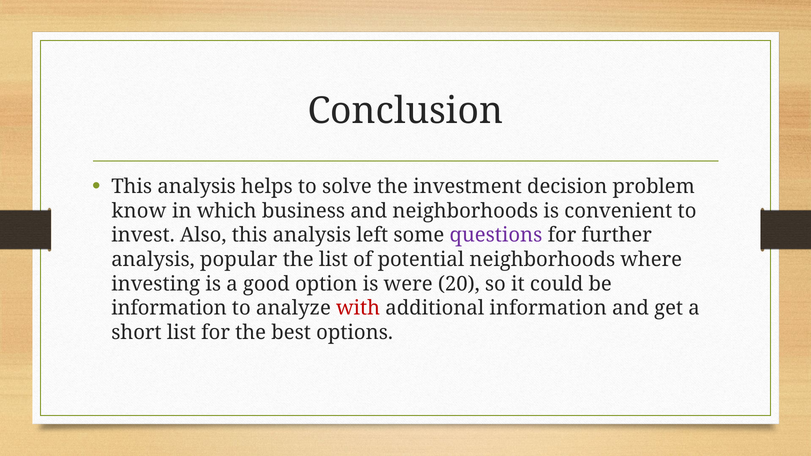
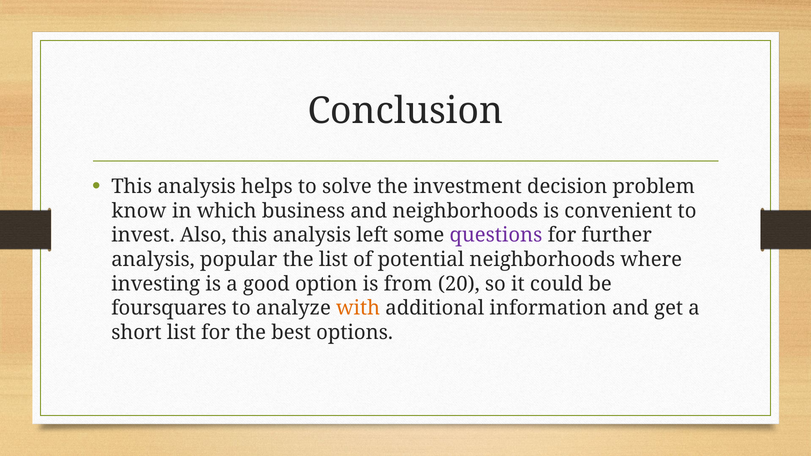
were: were -> from (408, 284)
information: information -> foursquares (169, 308)
with colour: red -> orange (358, 308)
